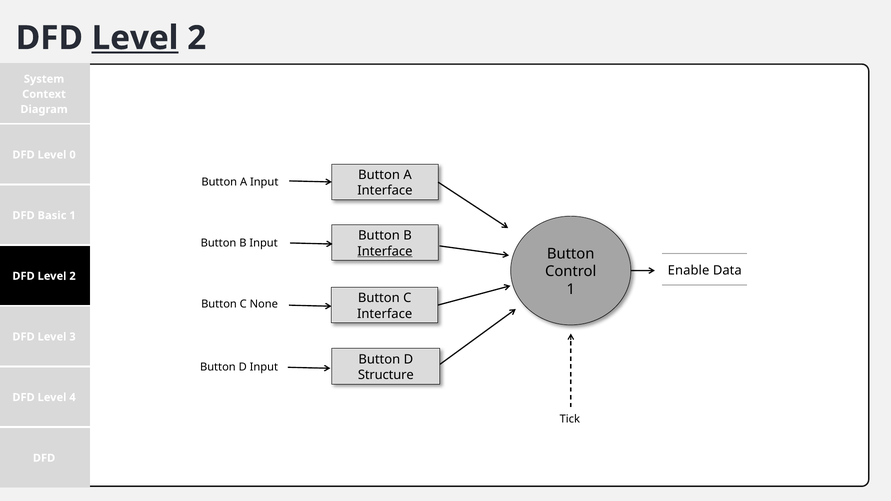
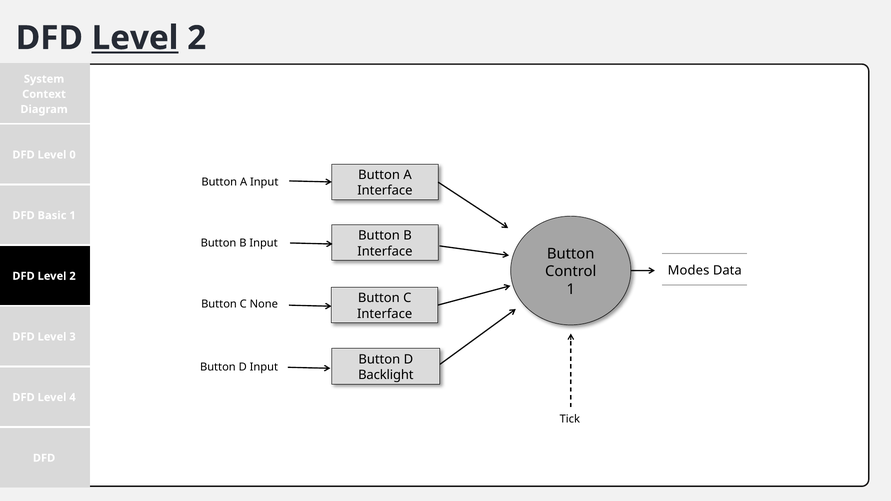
Interface underline: present -> none (385, 251)
Enable: Enable -> Modes (689, 270)
Structure: Structure -> Backlight (386, 375)
